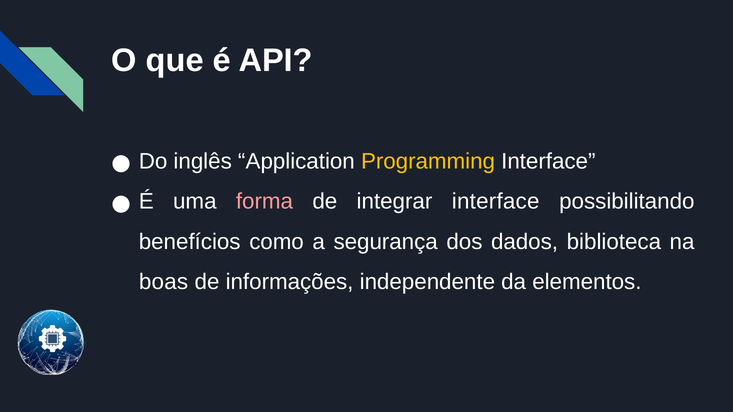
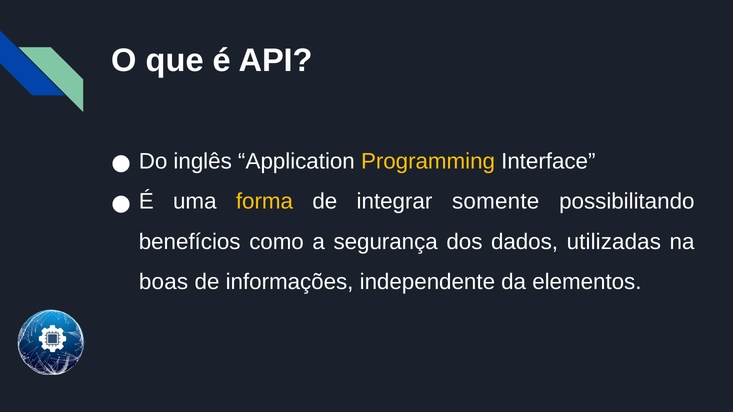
forma colour: pink -> yellow (264, 202)
integrar interface: interface -> somente (496, 202)
biblioteca: biblioteca -> utilizadas (614, 242)
